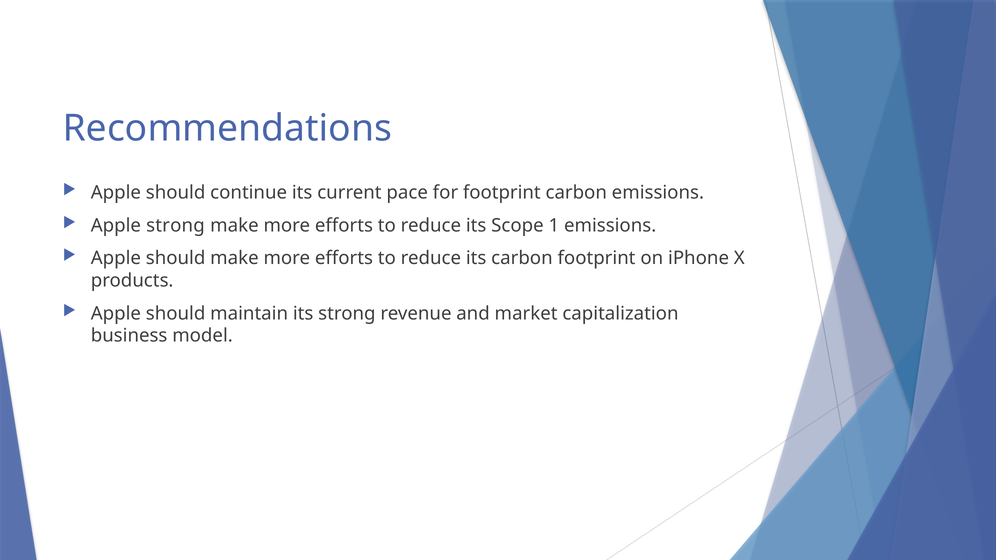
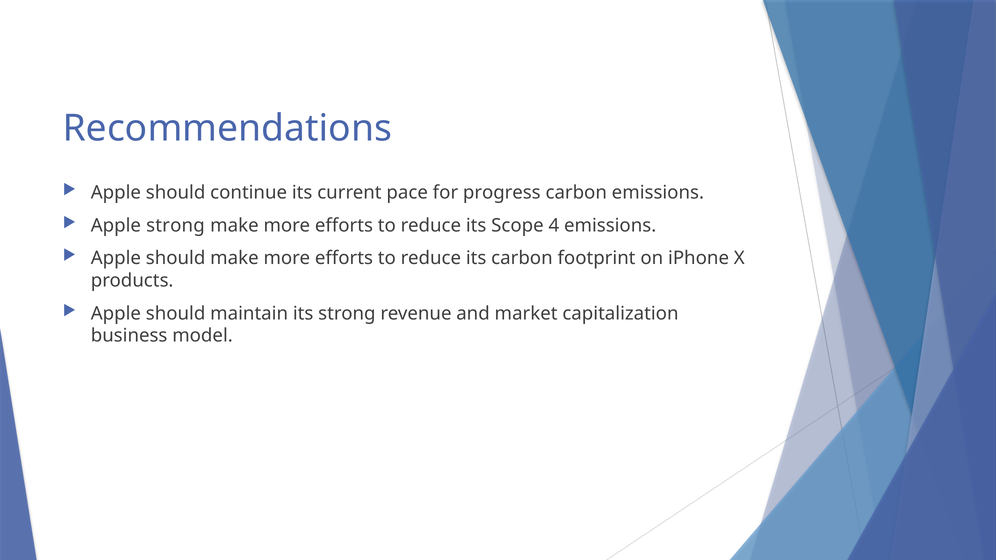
for footprint: footprint -> progress (502, 193)
1: 1 -> 4 (554, 226)
